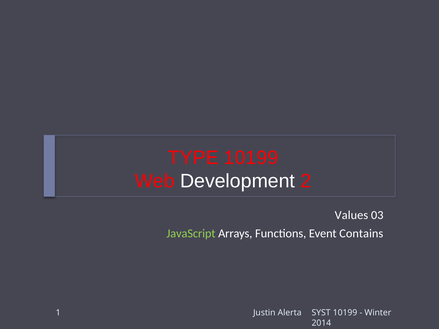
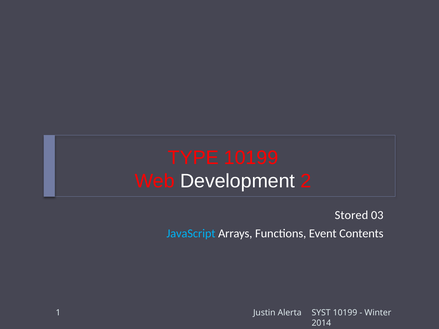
Values: Values -> Stored (351, 215)
JavaScript colour: light green -> light blue (191, 233)
Contains: Contains -> Contents (361, 233)
